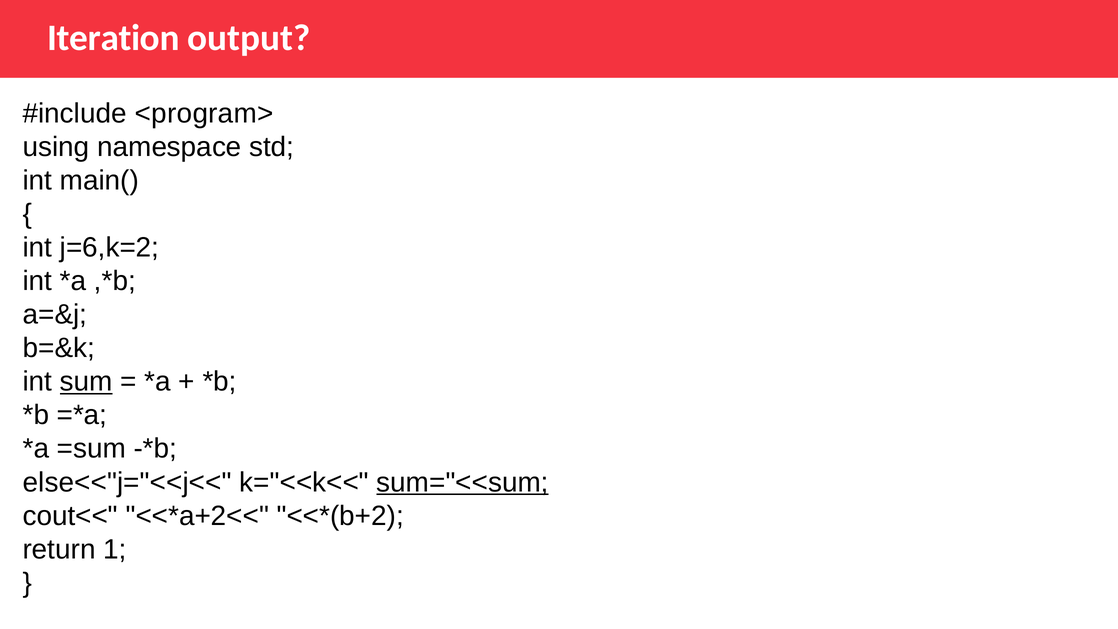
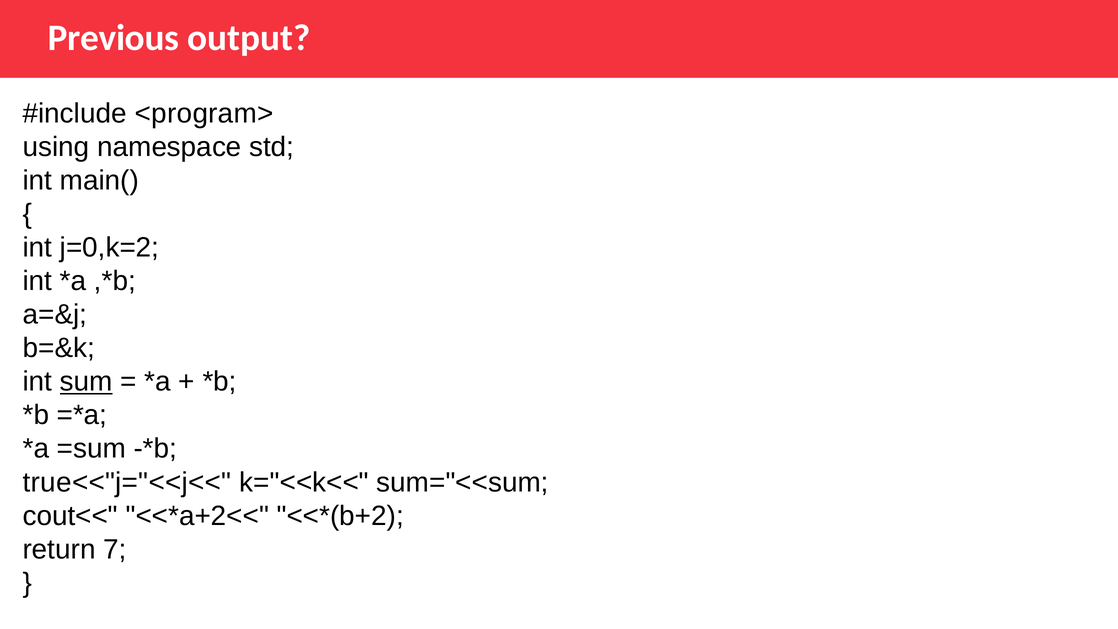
Iteration: Iteration -> Previous (113, 38)
j=6,k=2: j=6,k=2 -> j=0,k=2 (110, 247)
else<<"j="<<j<<: else<<"j="<<j<< -> true<<"j="<<j<< (127, 482)
sum="<<sum underline: present -> none (463, 482)
1: 1 -> 7 (115, 549)
